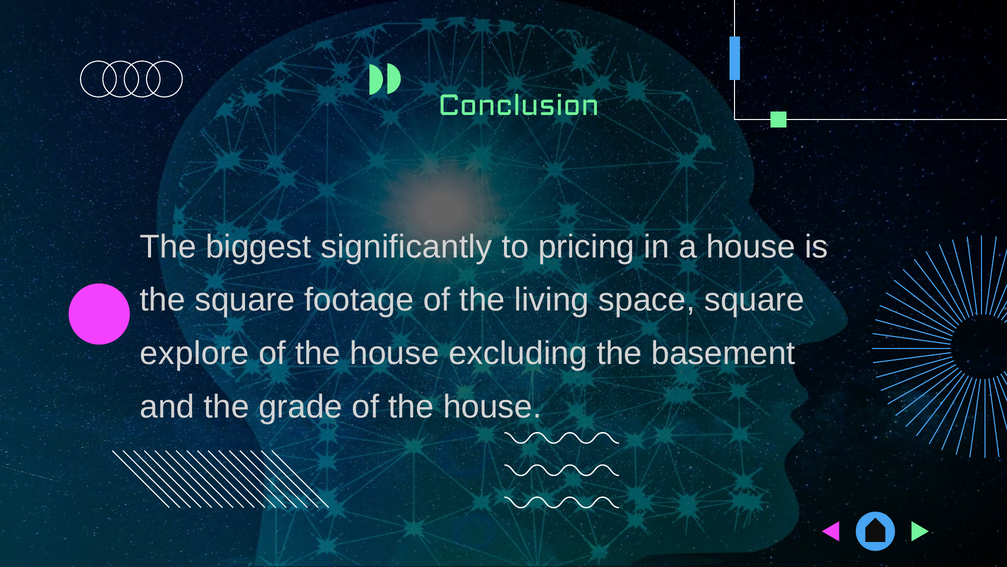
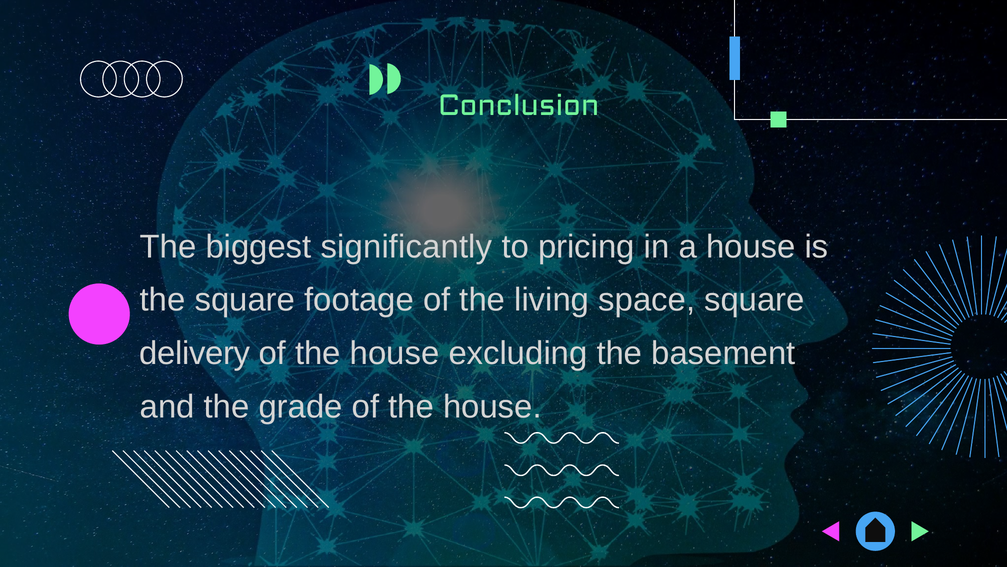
explore: explore -> delivery (195, 353)
